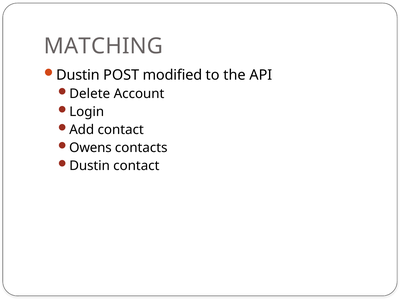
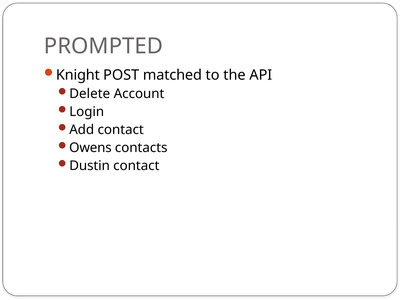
MATCHING: MATCHING -> PROMPTED (104, 46)
Dustin: Dustin -> Knight (78, 75)
modified: modified -> matched (172, 75)
